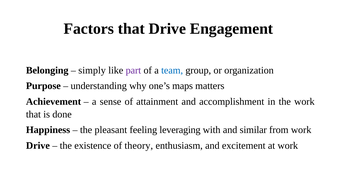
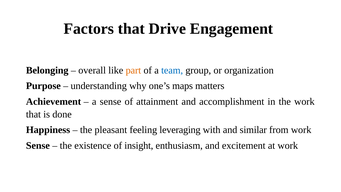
simply: simply -> overall (92, 70)
part colour: purple -> orange (133, 70)
Drive: Drive -> Sense (38, 145)
theory: theory -> insight (139, 145)
